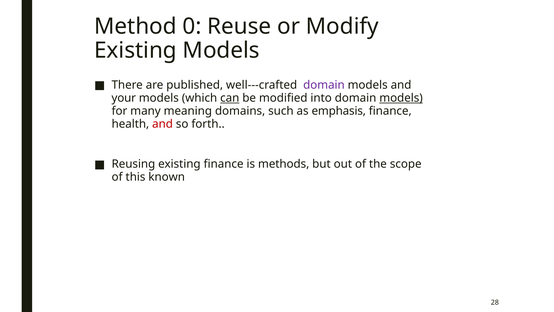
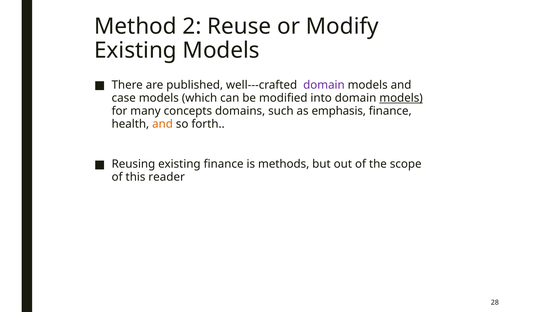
0: 0 -> 2 (192, 26)
your: your -> case (124, 98)
can underline: present -> none (230, 98)
meaning: meaning -> concepts (188, 111)
and colour: red -> orange (163, 124)
known: known -> reader (167, 177)
